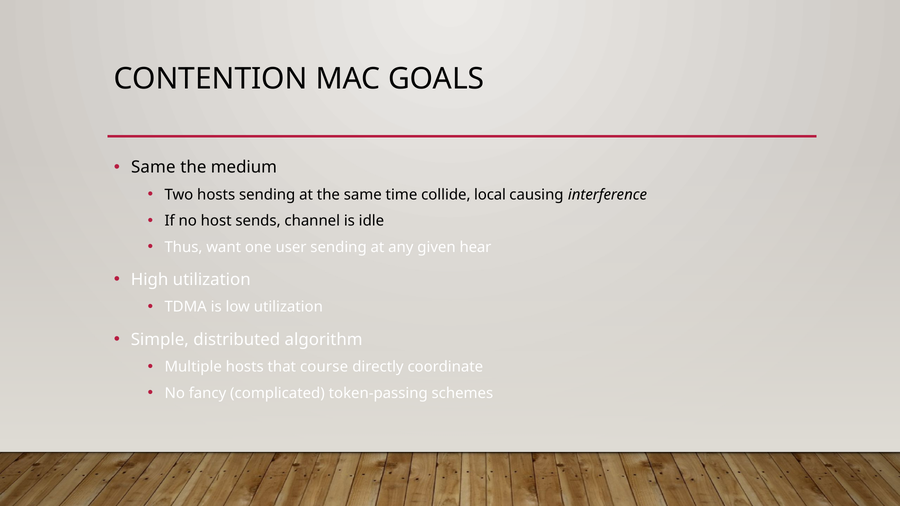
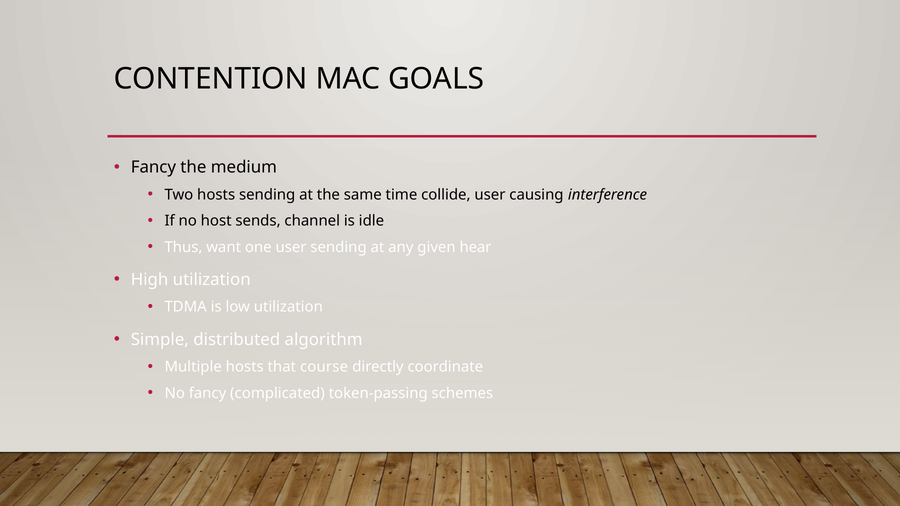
Same: Same -> Fancy (153, 168)
collide local: local -> user (490, 195)
